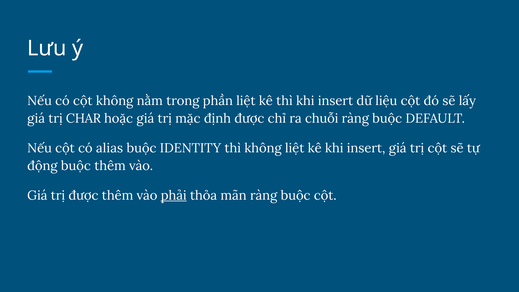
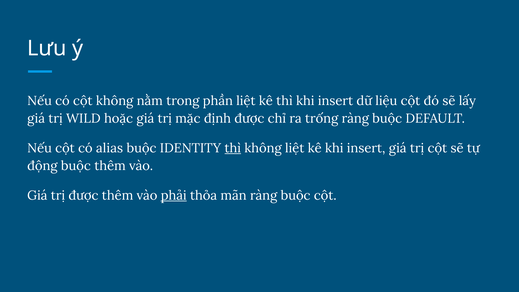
CHAR: CHAR -> WILD (83, 119)
chuỗi: chuỗi -> trống (322, 119)
thì underline: none -> present (233, 148)
